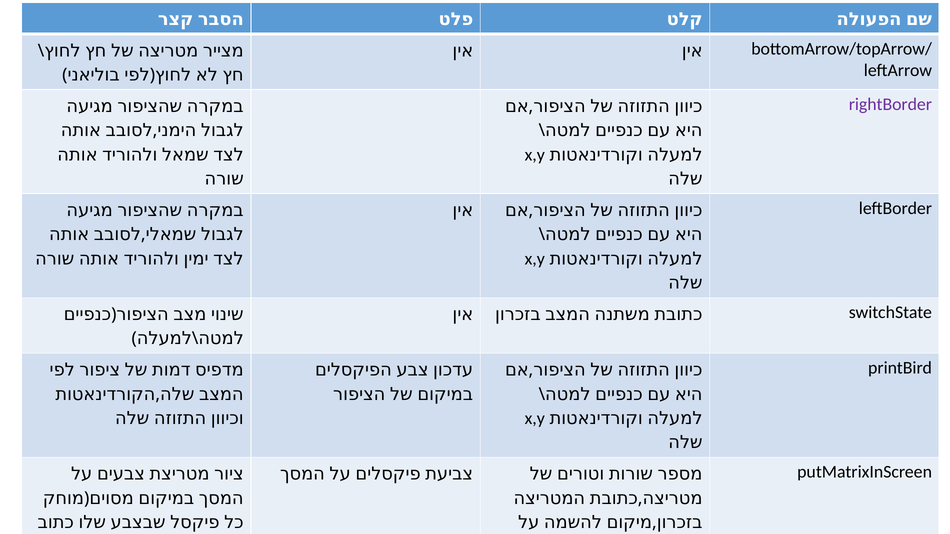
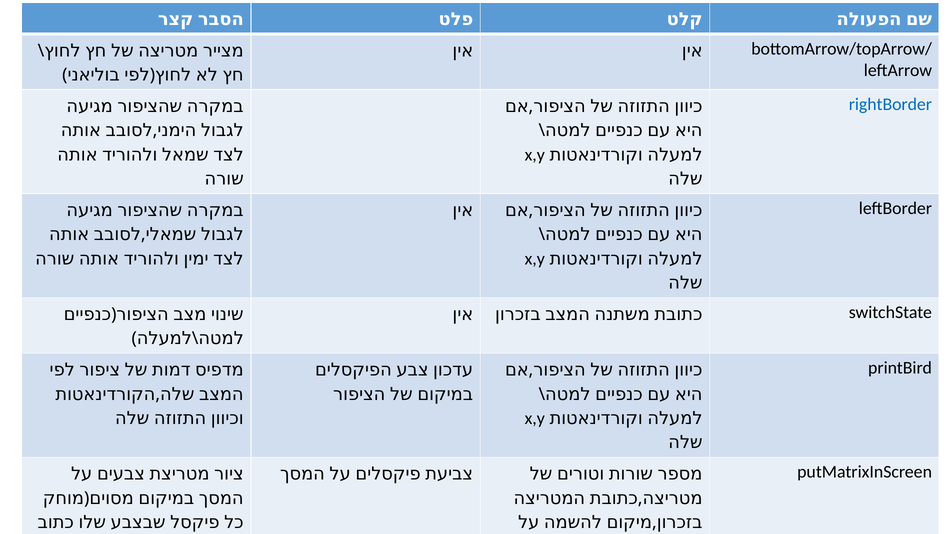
rightBorder colour: purple -> blue (890, 104)
